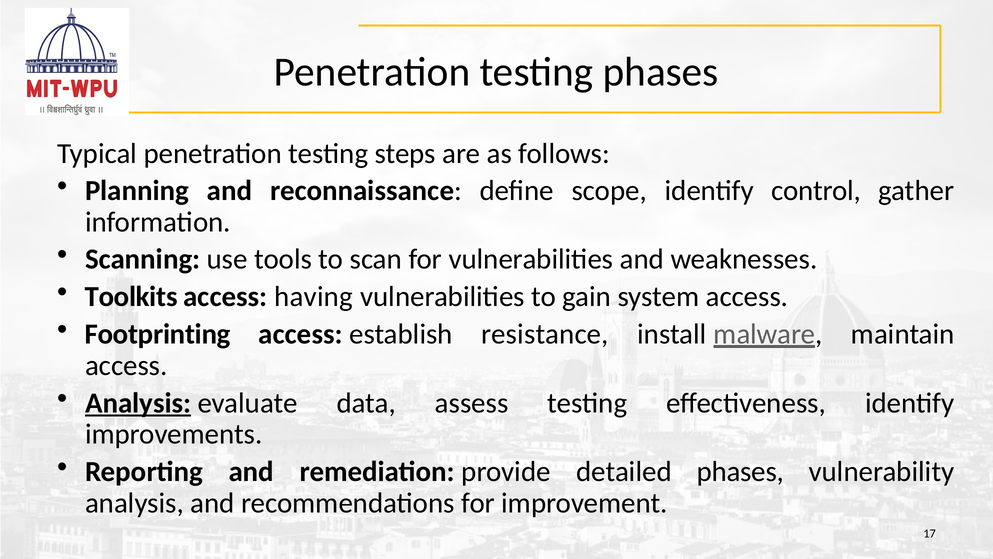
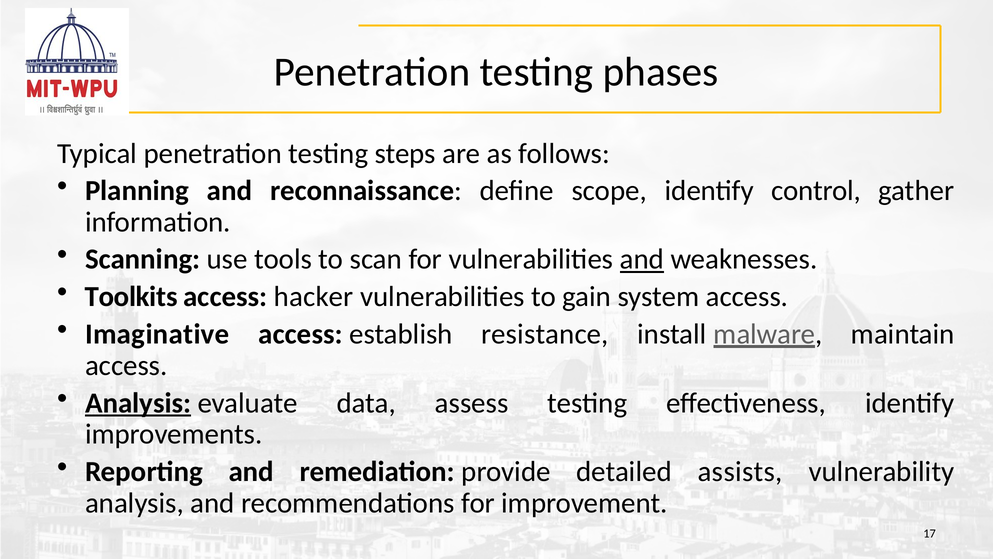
and underline: none -> present (642, 259)
having: having -> hacker (314, 296)
Footprinting: Footprinting -> Imaginative (157, 334)
detailed phases: phases -> assists (740, 471)
